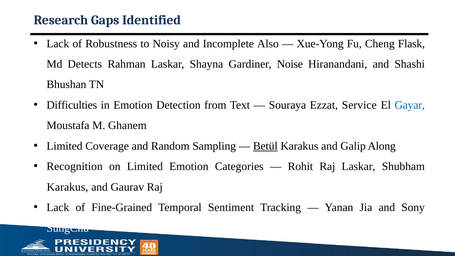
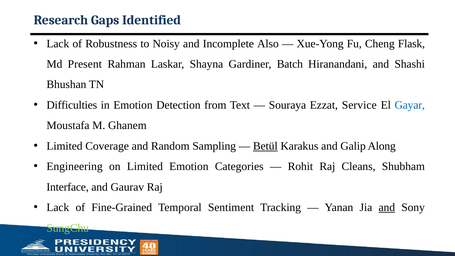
Detects: Detects -> Present (85, 64)
Noise: Noise -> Batch (290, 64)
Recognition: Recognition -> Engineering (75, 166)
Raj Laskar: Laskar -> Cleans (359, 166)
Karakus: Karakus -> Interface (68, 187)
and underline: none -> present (387, 207)
SungChu colour: white -> light green (68, 228)
